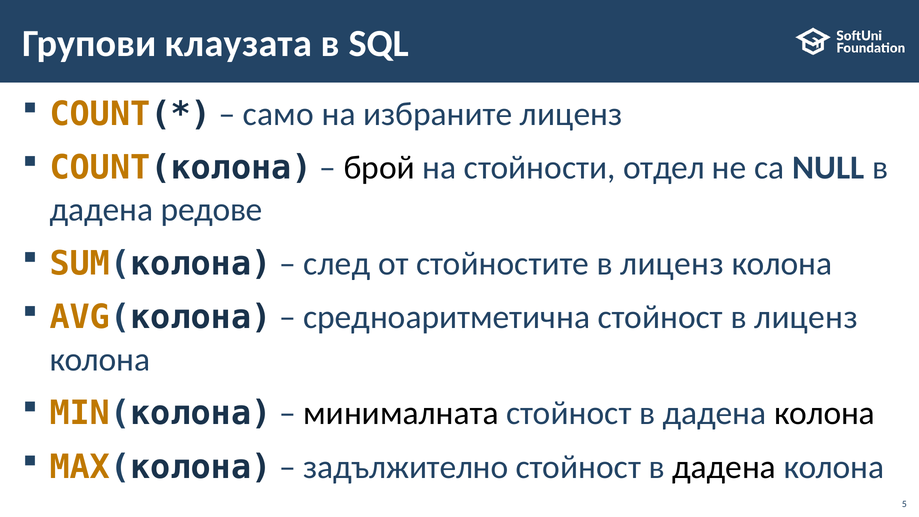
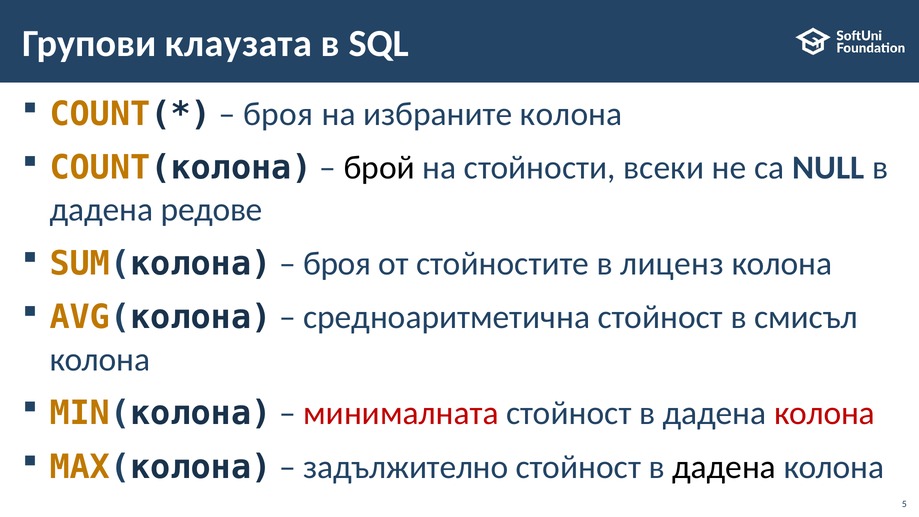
само: само -> броя (278, 114)
избраните лиценз: лиценз -> колона (571, 114)
отдел: отдел -> всеки (664, 168)
след: след -> броя (337, 264)
стойност в лиценз: лиценз -> смисъл (806, 317)
минималната colour: black -> red (401, 413)
колона colour: black -> red (825, 413)
